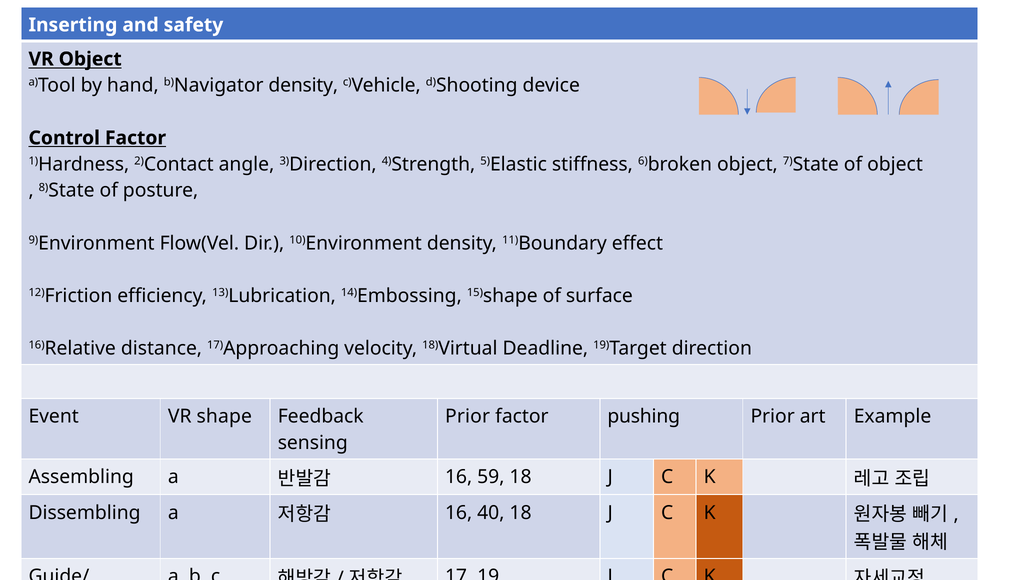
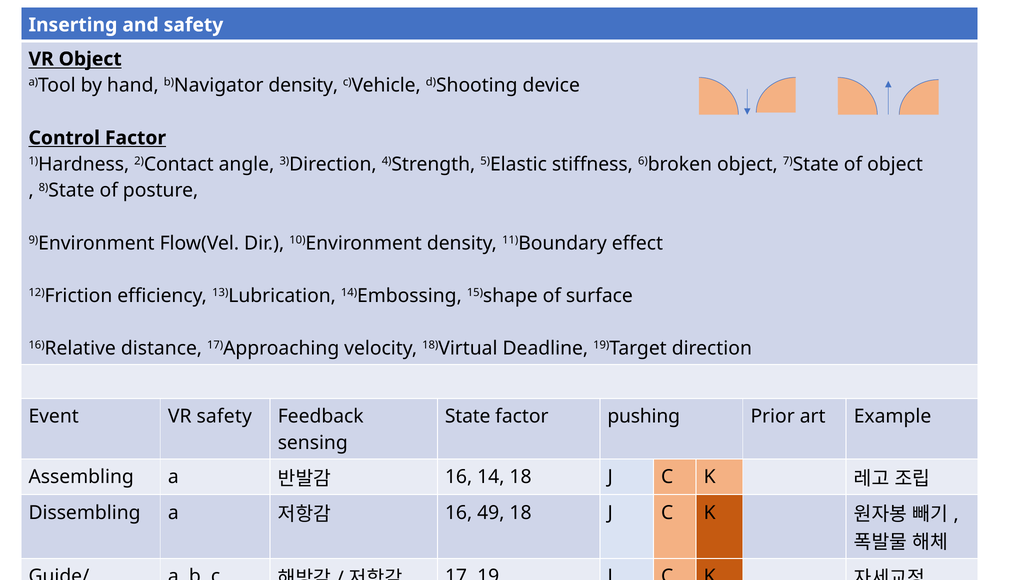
VR shape: shape -> safety (224, 416)
Prior: Prior -> State (468, 416)
59: 59 -> 14 (491, 476)
40: 40 -> 49 (491, 512)
